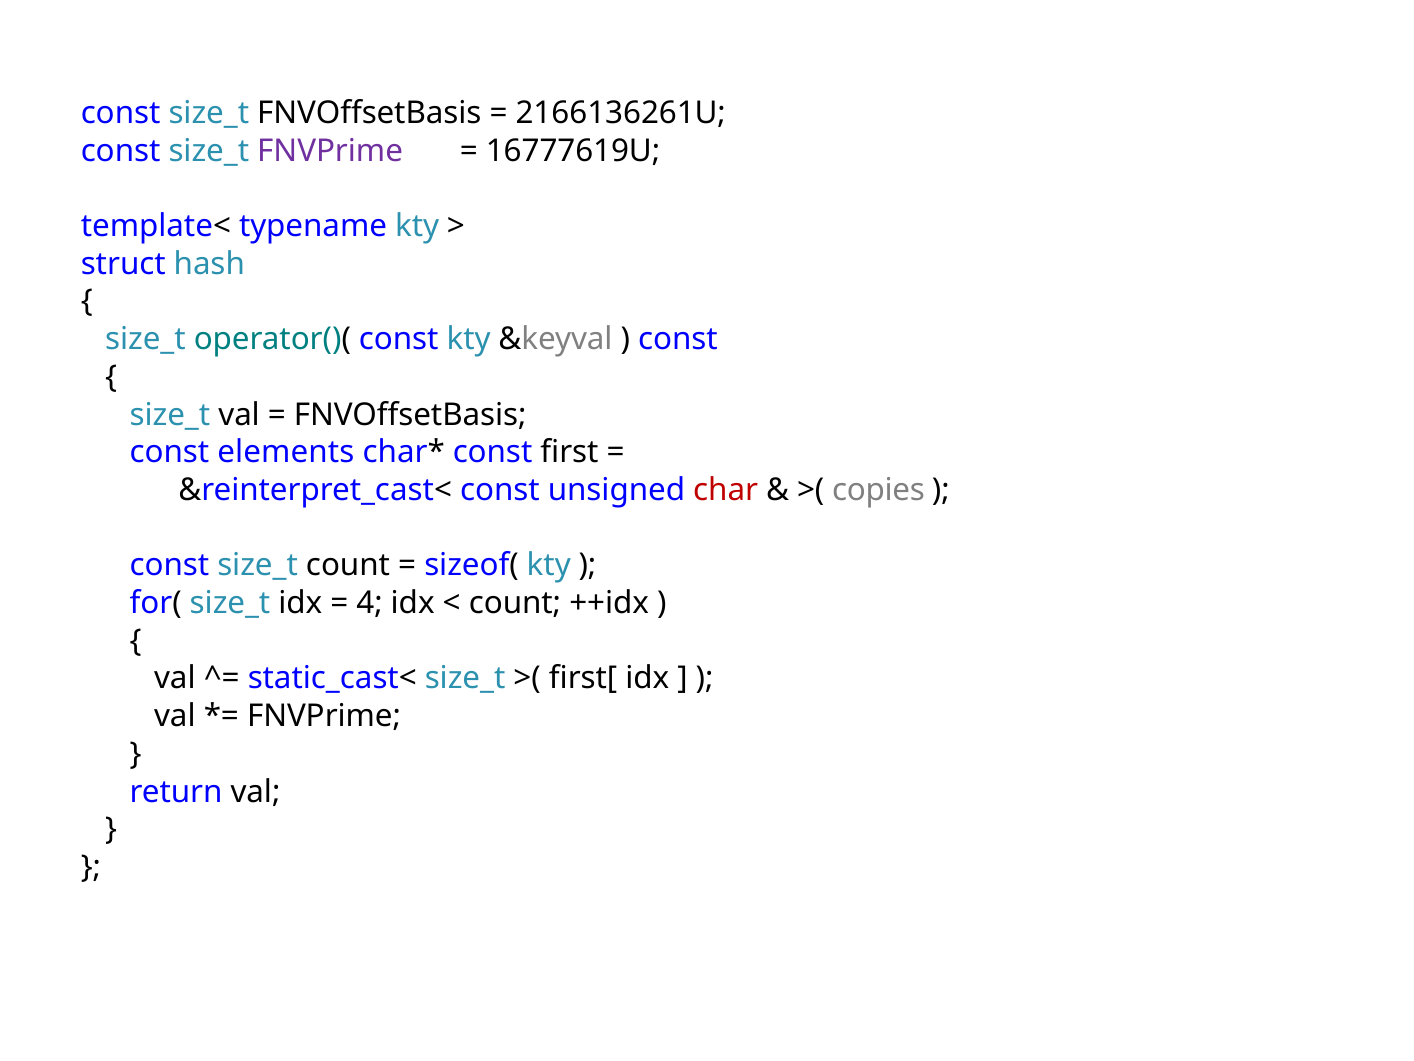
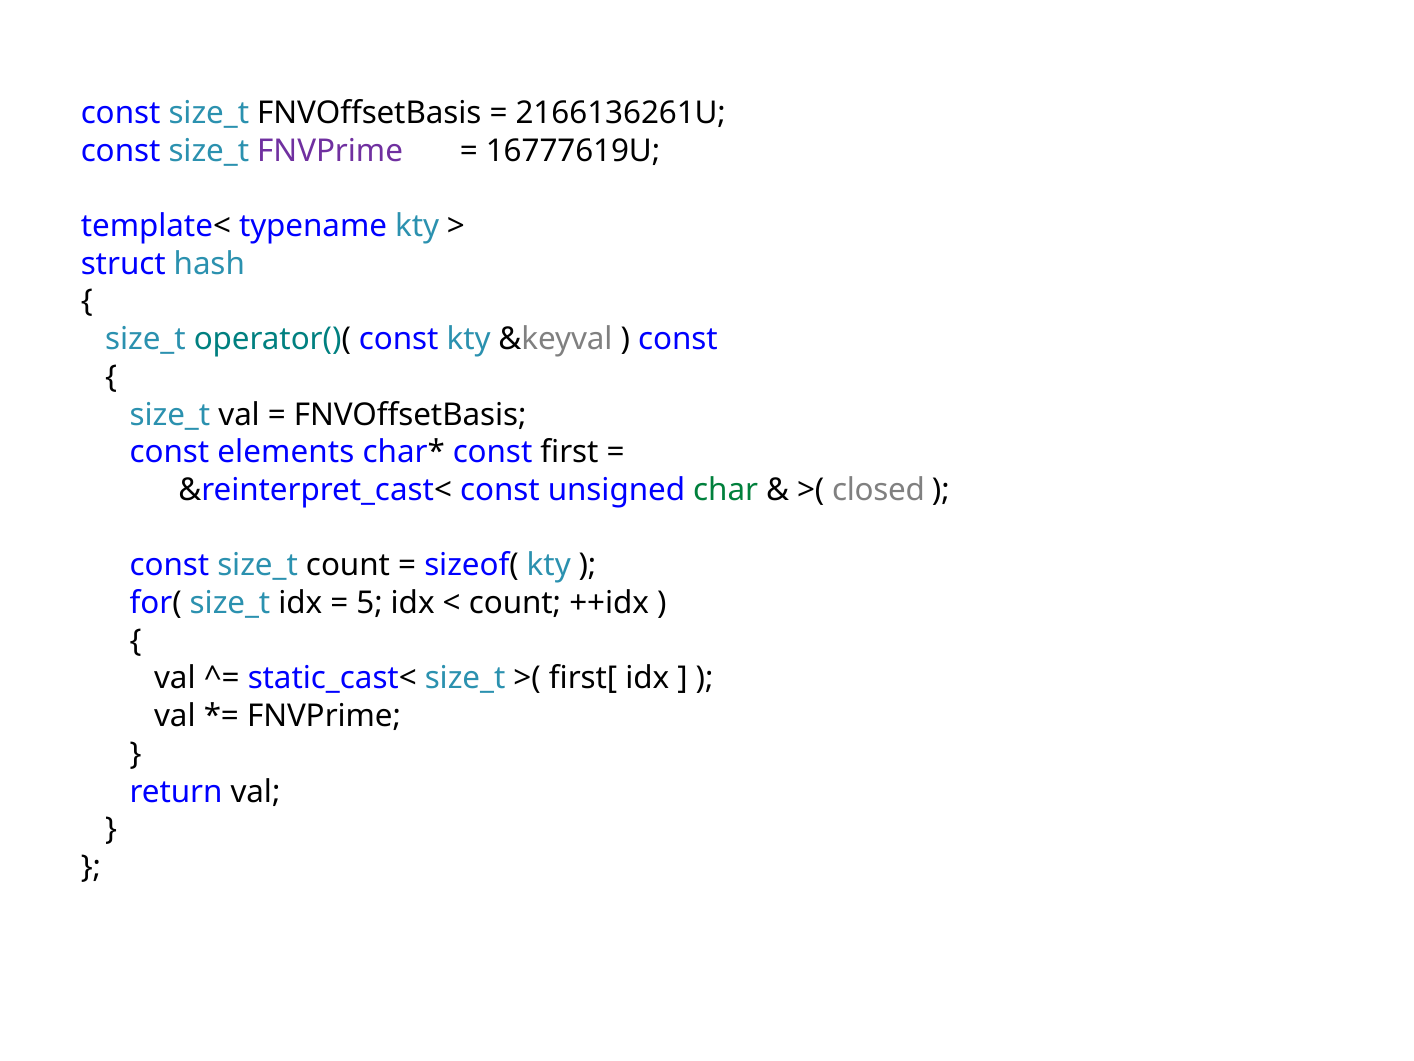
char colour: red -> green (726, 490)
copies: copies -> closed (879, 490)
4: 4 -> 5 (370, 603)
